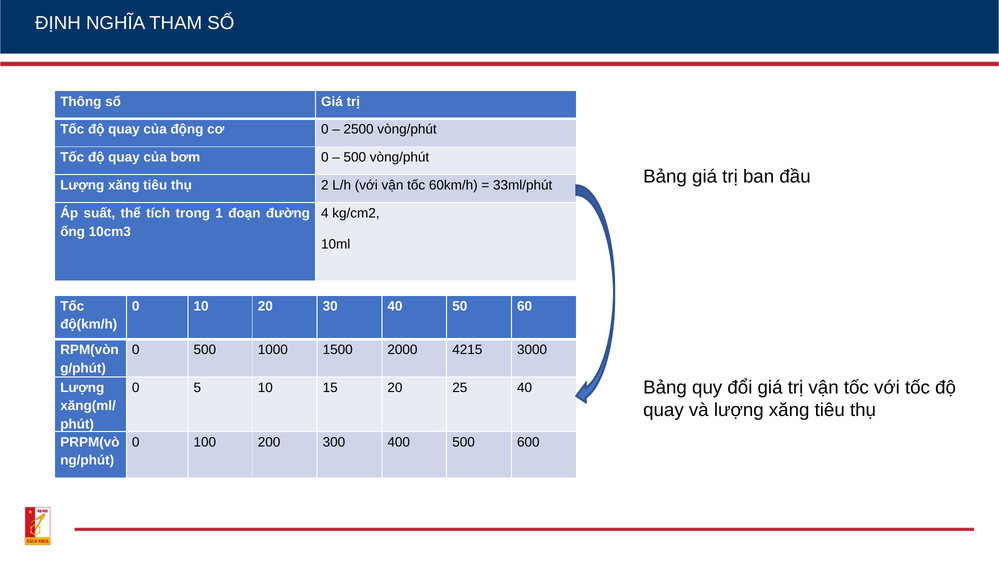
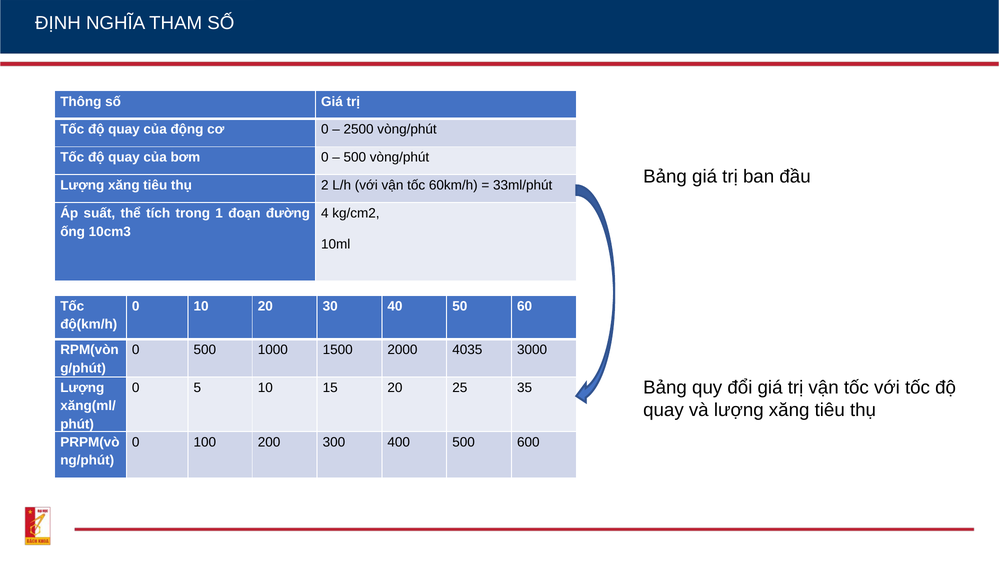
4215: 4215 -> 4035 (467, 350)
25 40: 40 -> 35 (525, 388)
